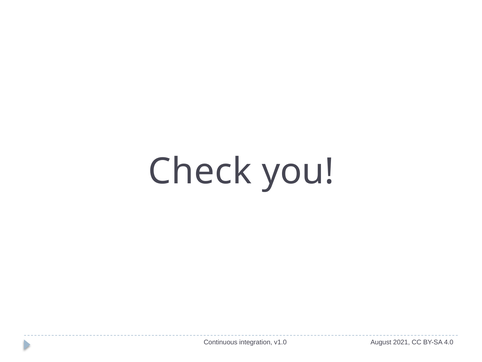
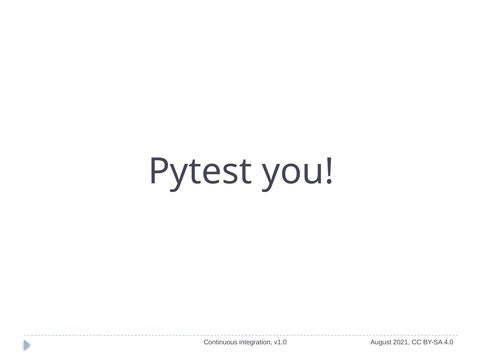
Check: Check -> Pytest (200, 171)
